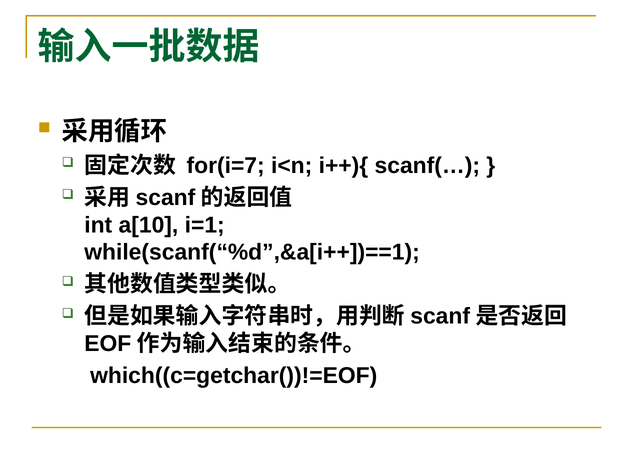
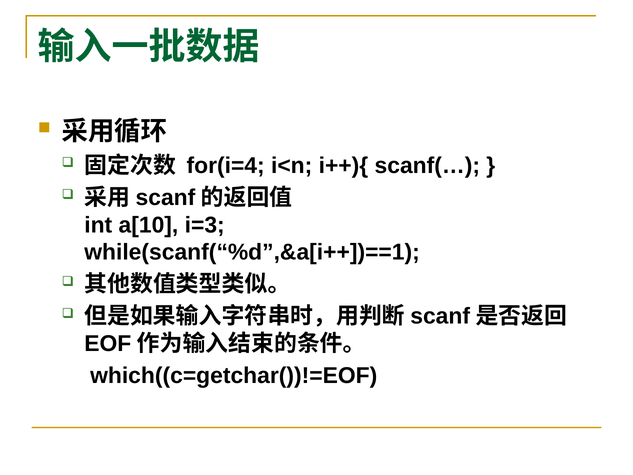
for(i=7: for(i=7 -> for(i=4 (226, 165)
i=1: i=1 -> i=3 (205, 225)
